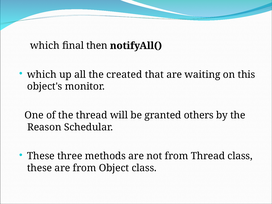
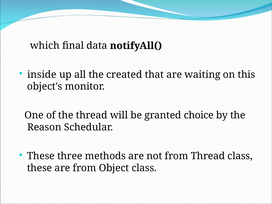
then: then -> data (97, 46)
which: which -> inside (42, 75)
others: others -> choice (199, 115)
